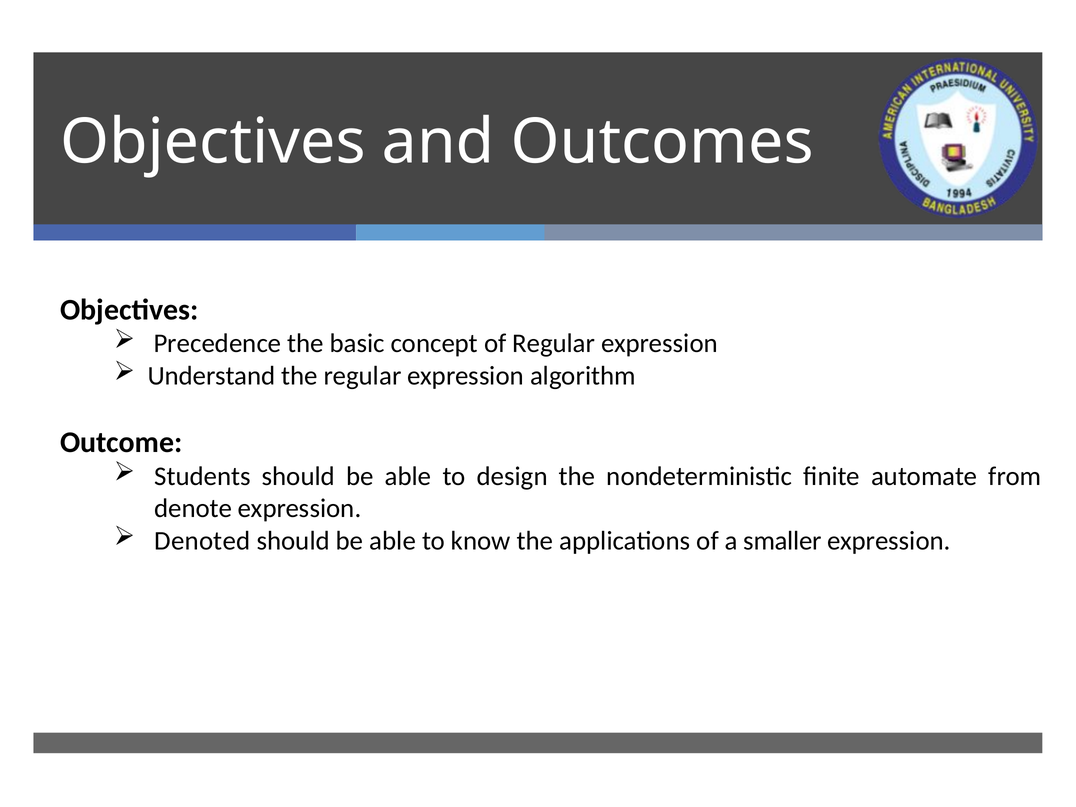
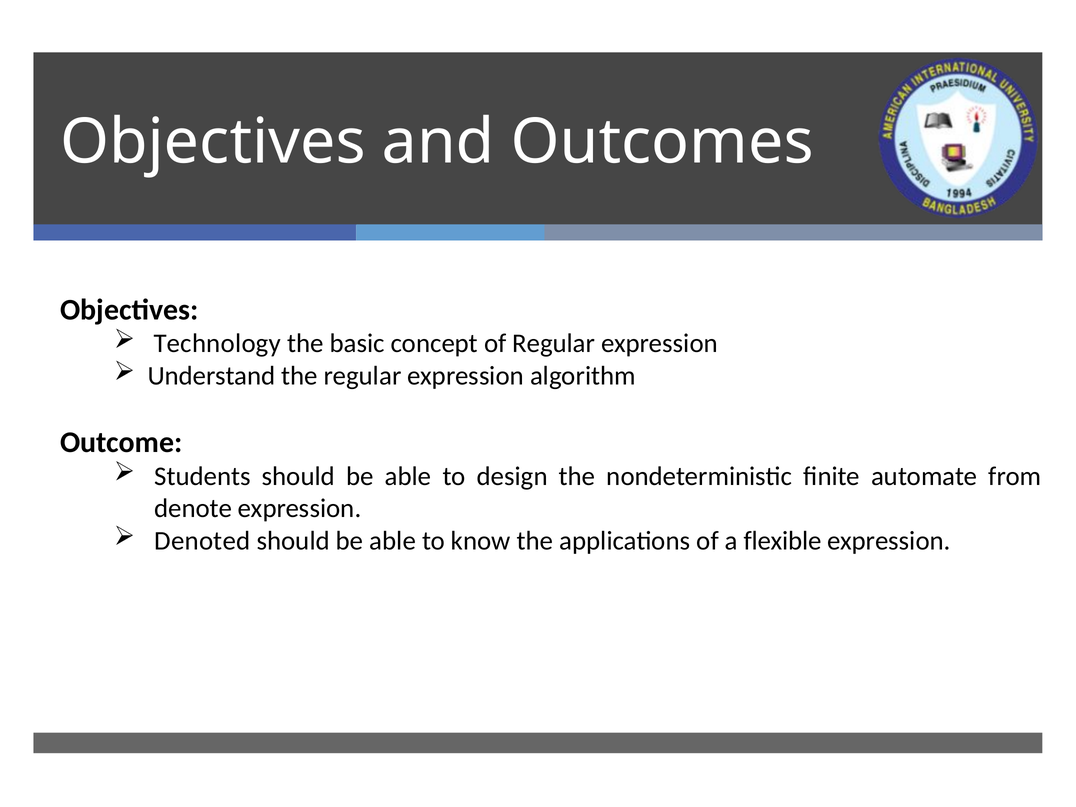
Precedence: Precedence -> Technology (217, 344)
smaller: smaller -> flexible (783, 541)
